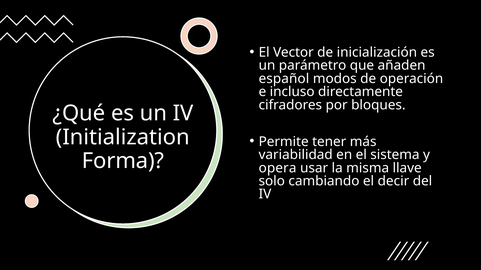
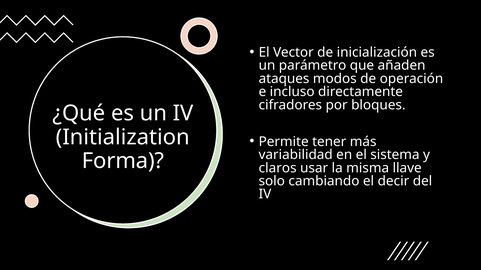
español: español -> ataques (284, 79)
opera: opera -> claros (278, 168)
